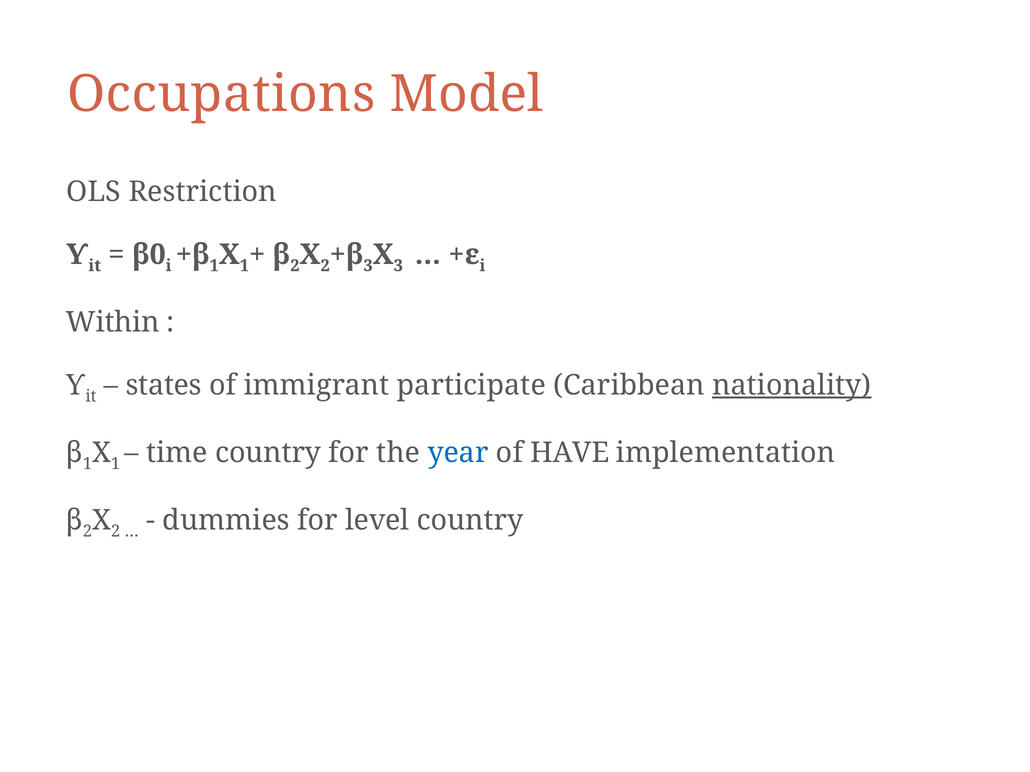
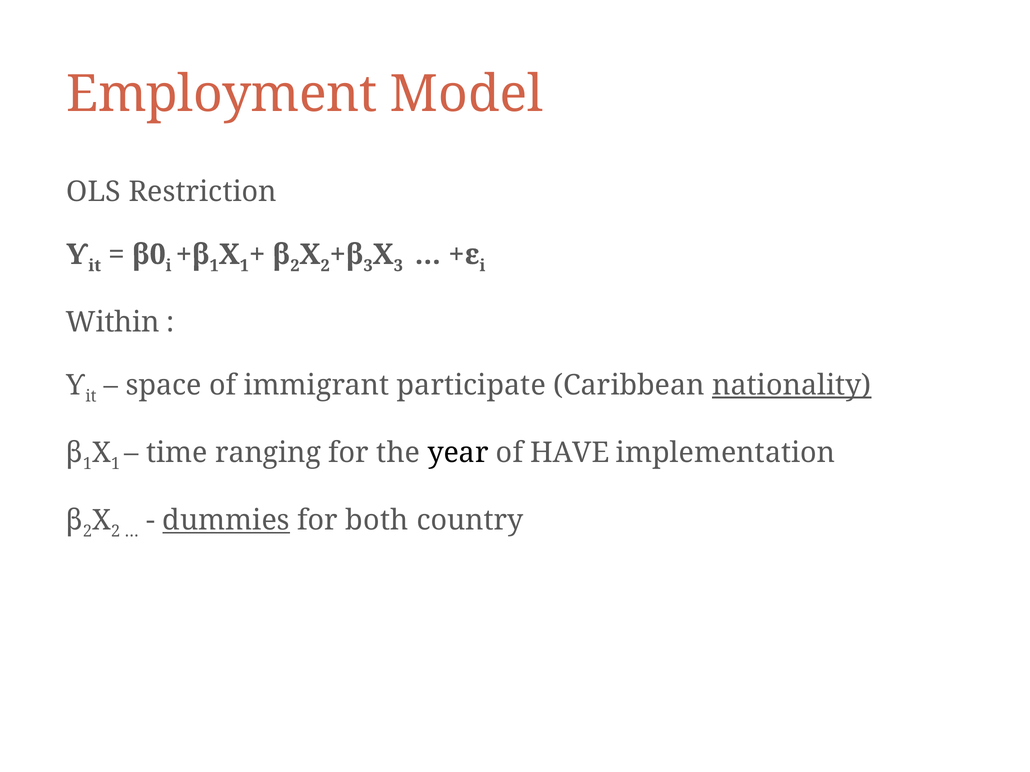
Occupations: Occupations -> Employment (222, 94)
states: states -> space (164, 385)
time country: country -> ranging (268, 453)
year colour: blue -> black (458, 453)
dummies underline: none -> present (226, 521)
level: level -> both (377, 521)
